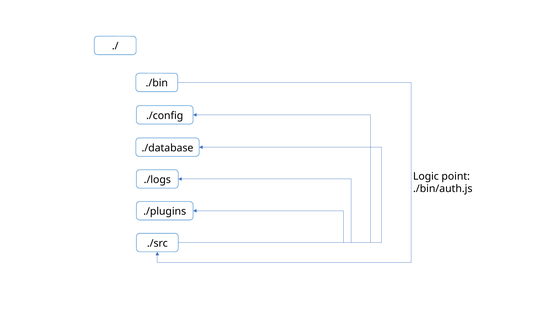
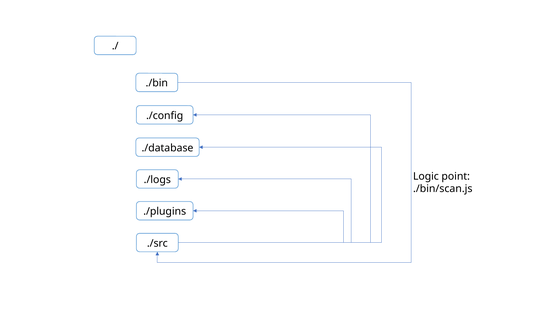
./bin/auth.js: ./bin/auth.js -> ./bin/scan.js (443, 189)
